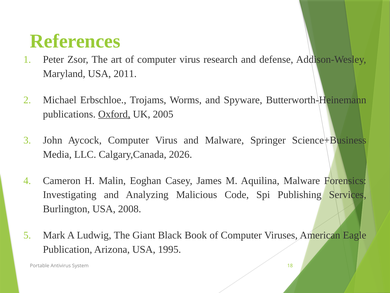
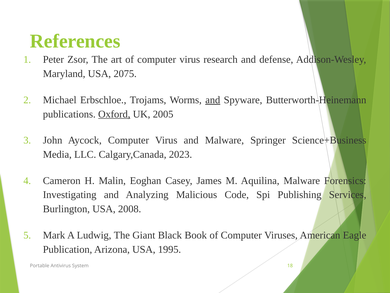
2011: 2011 -> 2075 (125, 74)
and underline: none -> present (213, 100)
2026: 2026 -> 2023 (181, 154)
